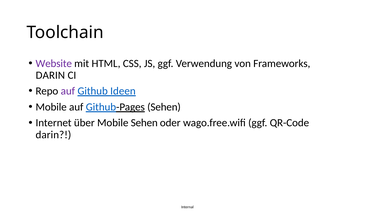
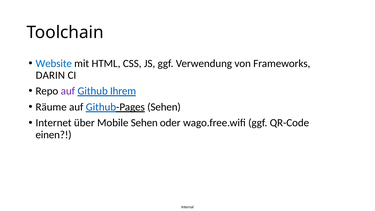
Website colour: purple -> blue (54, 63)
Ideen: Ideen -> Ihrem (123, 91)
Mobile: Mobile -> Räume (51, 107)
darin: darin -> einen (54, 135)
